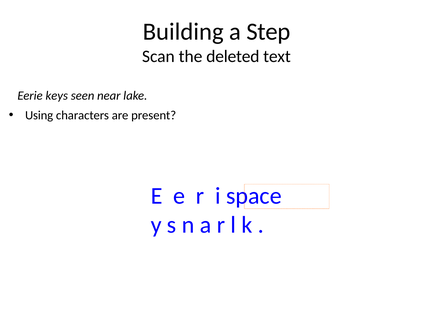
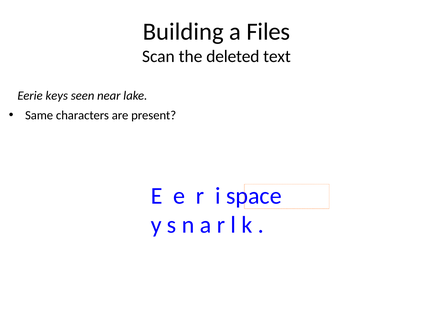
Step: Step -> Files (268, 32)
Using: Using -> Same (39, 115)
